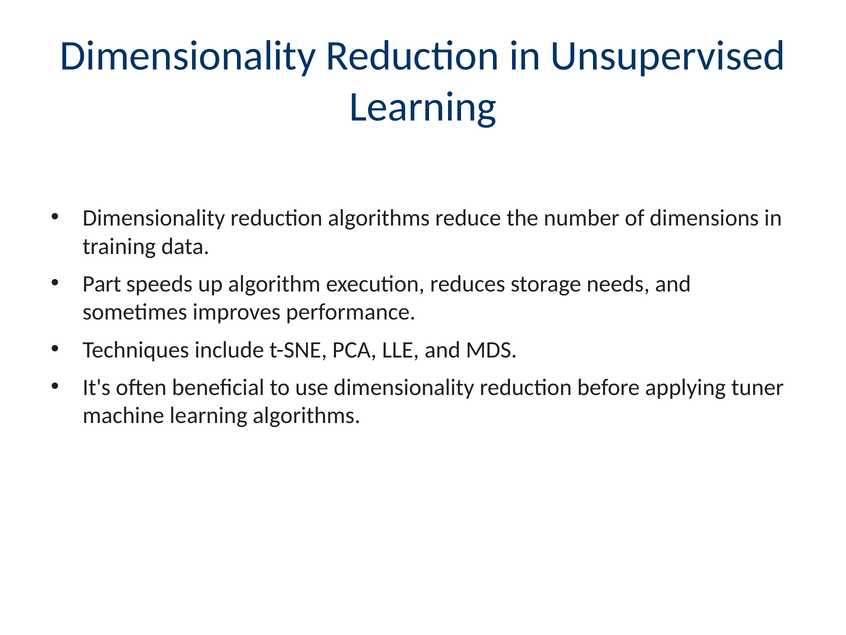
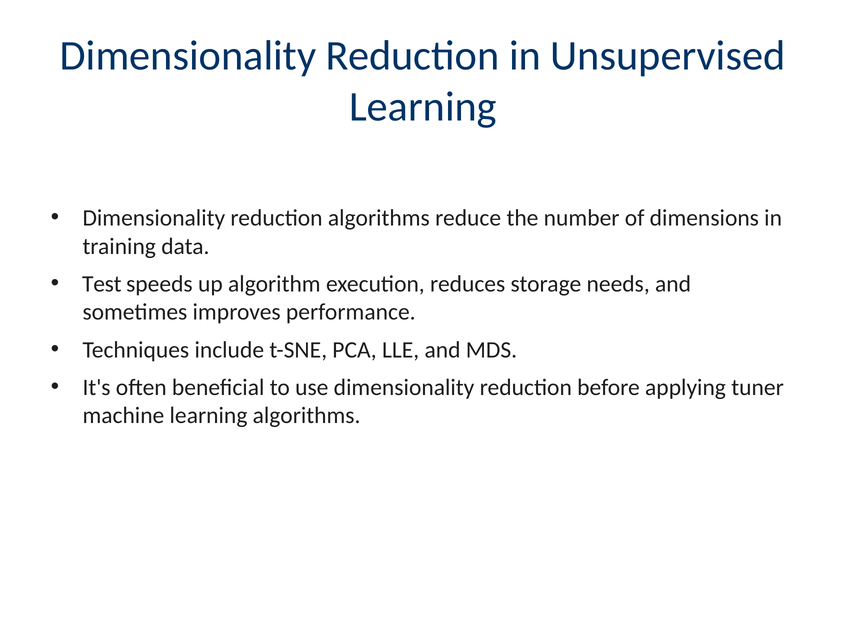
Part: Part -> Test (102, 284)
